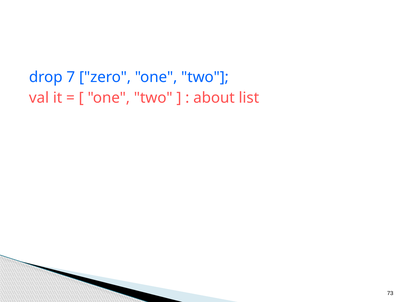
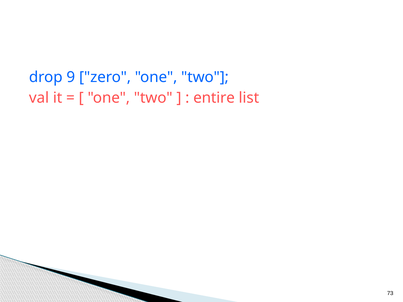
7: 7 -> 9 (71, 77)
about: about -> entire (214, 98)
